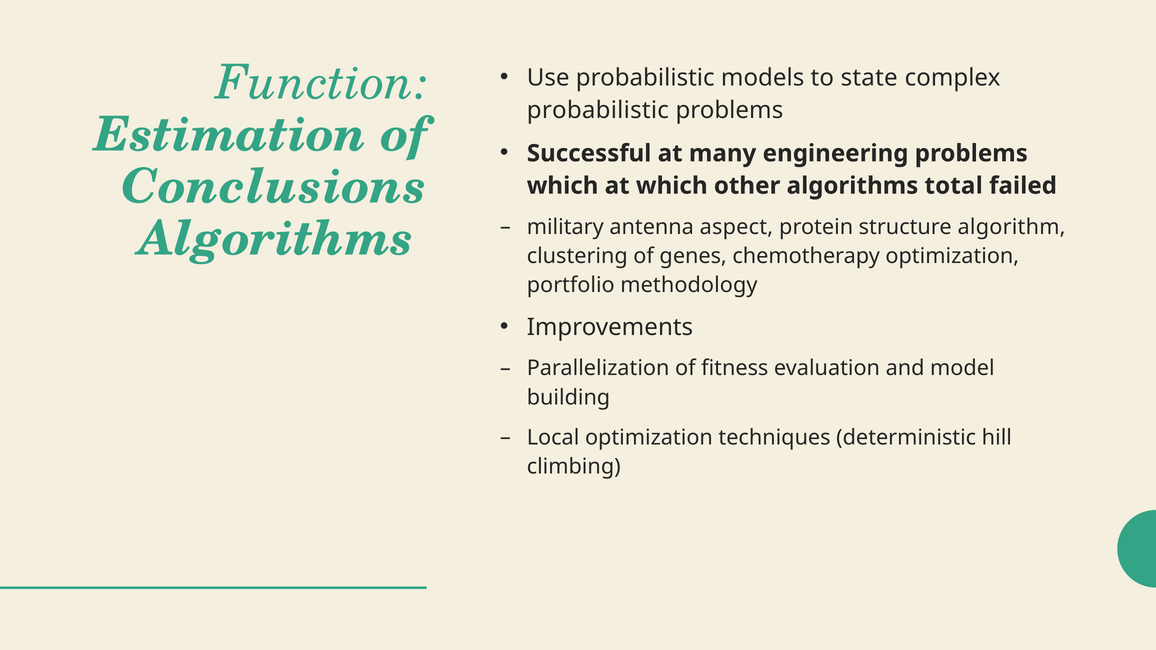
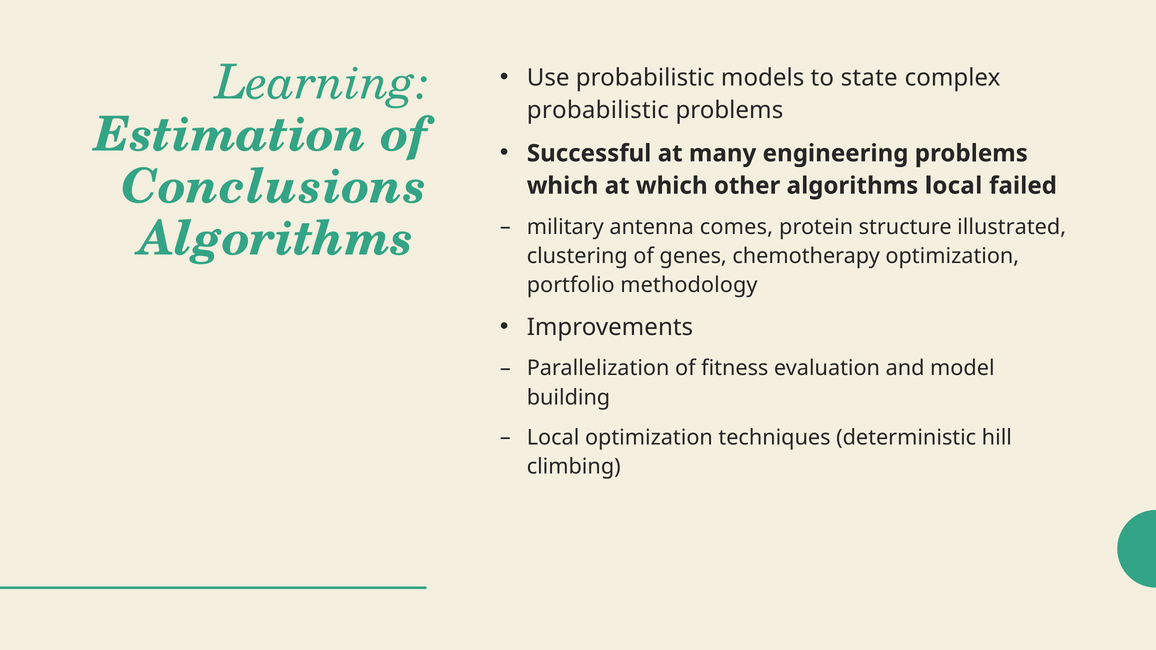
Function: Function -> Learning (322, 83)
algorithms total: total -> local (954, 186)
aspect: aspect -> comes (736, 227)
algorithm: algorithm -> illustrated (1012, 227)
